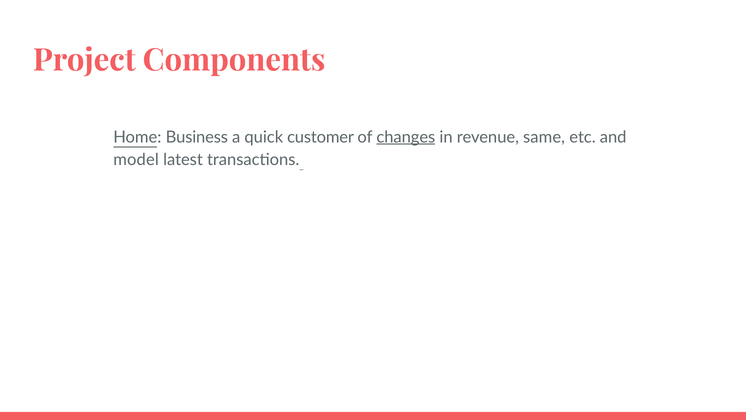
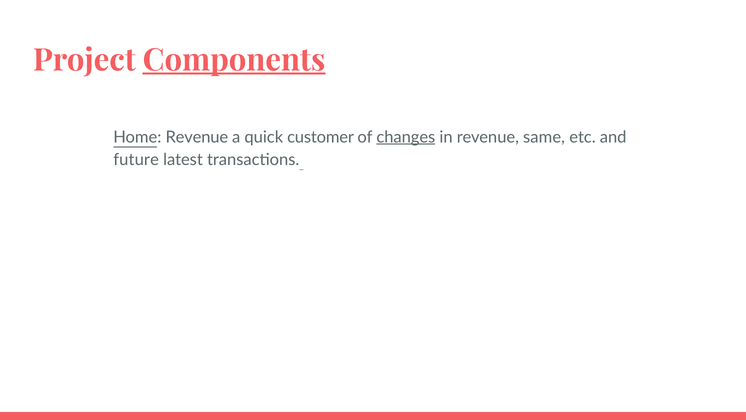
Components underline: none -> present (234, 60)
Home Business: Business -> Revenue (197, 137)
model: model -> future (136, 160)
